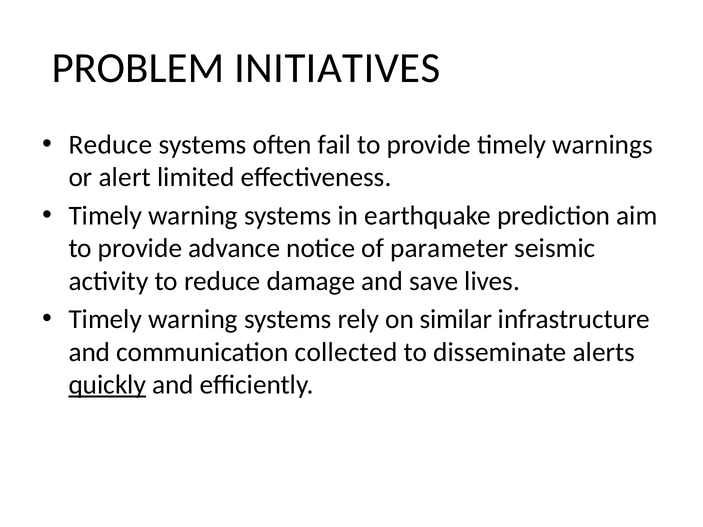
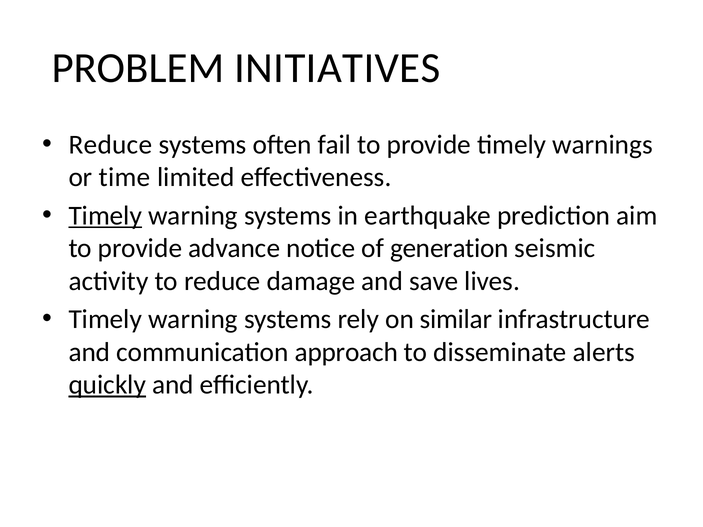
alert: alert -> time (125, 178)
Timely underline: none -> present (105, 216)
parameter: parameter -> generation (449, 249)
collected: collected -> approach (346, 352)
